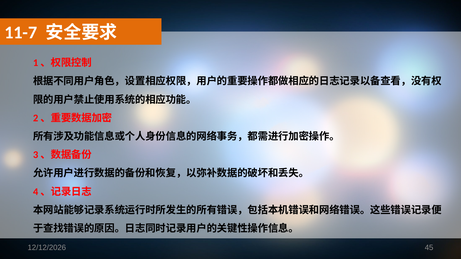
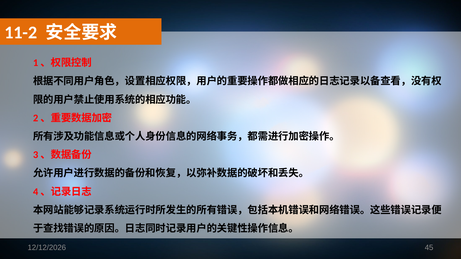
11-7: 11-7 -> 11-2 (21, 33)
